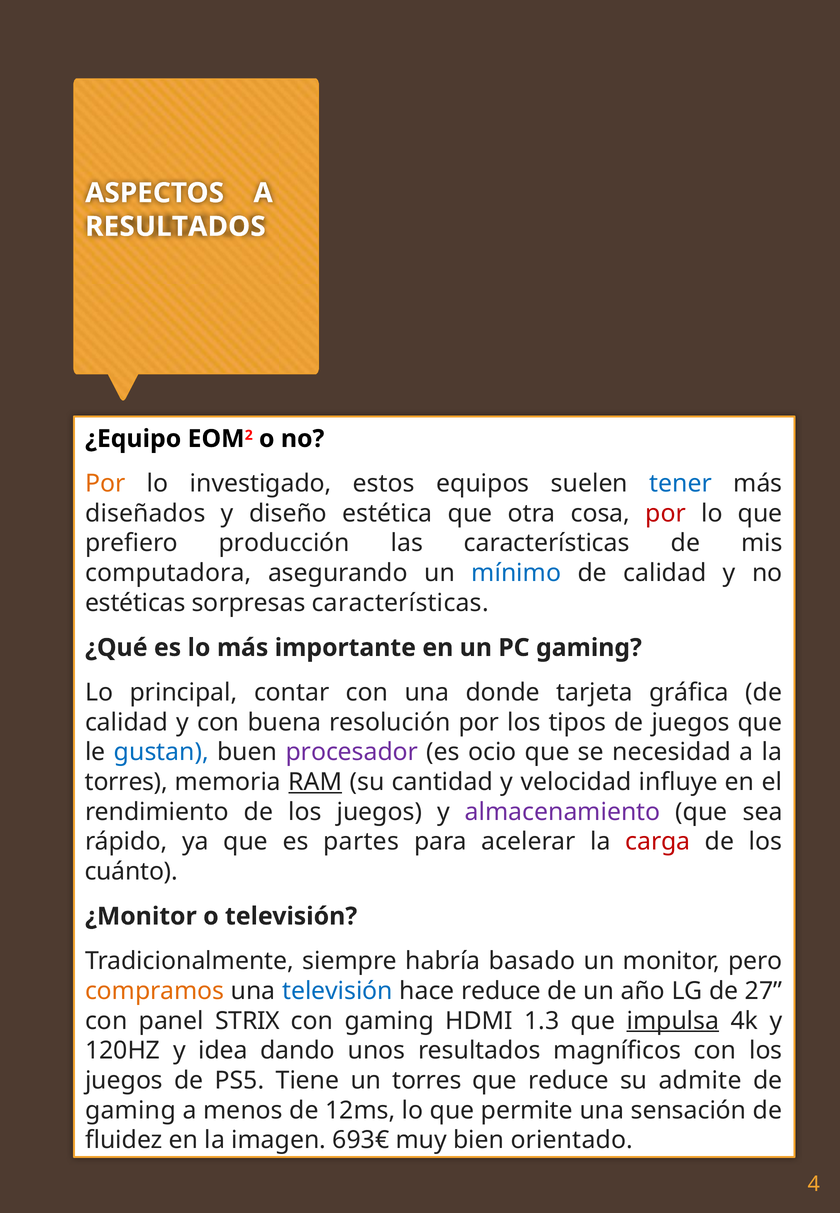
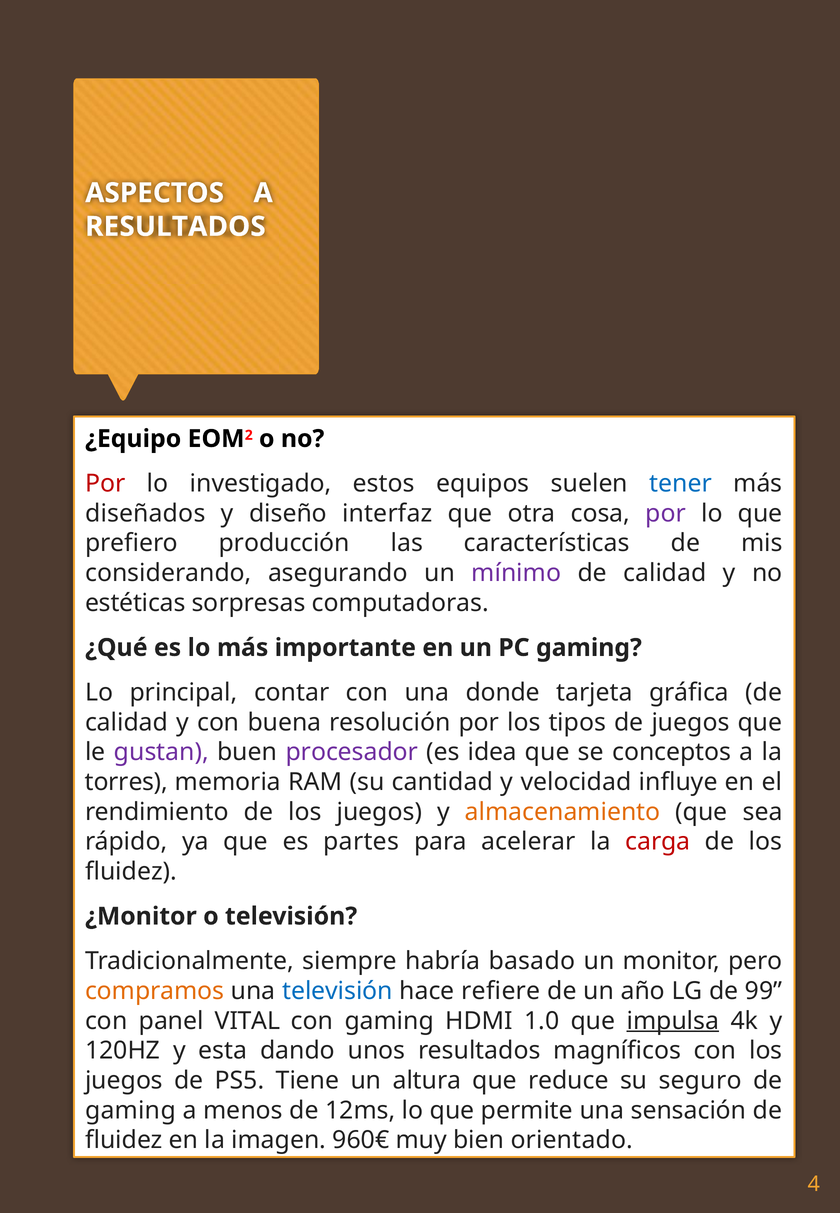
Por colour: orange -> red (105, 484)
estética: estética -> interfaz (387, 514)
por colour: red -> purple (666, 514)
computadora: computadora -> considerando (168, 573)
mínimo colour: blue -> purple (516, 573)
sorpresas características: características -> computadoras (400, 603)
gustan colour: blue -> purple (161, 752)
ocio: ocio -> idea (492, 752)
necesidad: necesidad -> conceptos (672, 752)
RAM underline: present -> none (315, 782)
almacenamiento colour: purple -> orange (563, 812)
cuánto: cuánto -> fluidez (131, 872)
hace reduce: reduce -> refiere (501, 991)
27: 27 -> 99 (764, 991)
STRIX: STRIX -> VITAL (248, 1021)
1.3: 1.3 -> 1.0 (542, 1021)
idea: idea -> esta (223, 1051)
un torres: torres -> altura (427, 1081)
admite: admite -> seguro (700, 1081)
693€: 693€ -> 960€ (361, 1141)
